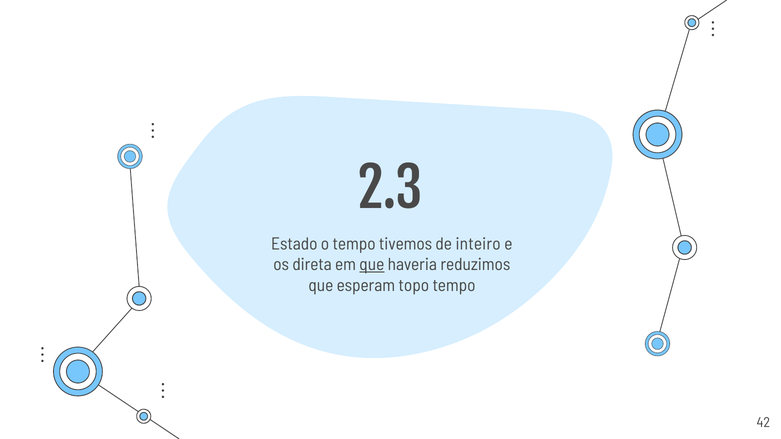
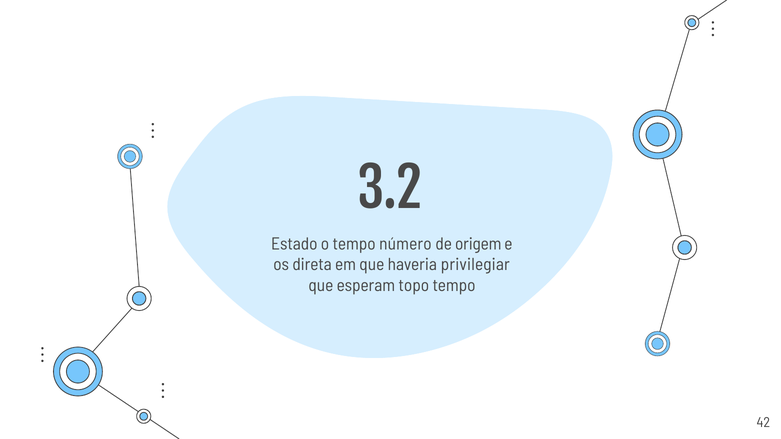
2.3: 2.3 -> 3.2 (390, 190)
tivemos: tivemos -> número (405, 244)
inteiro: inteiro -> origem (478, 244)
que underline: present -> none (372, 265)
reduzimos: reduzimos -> privilegiar (475, 265)
